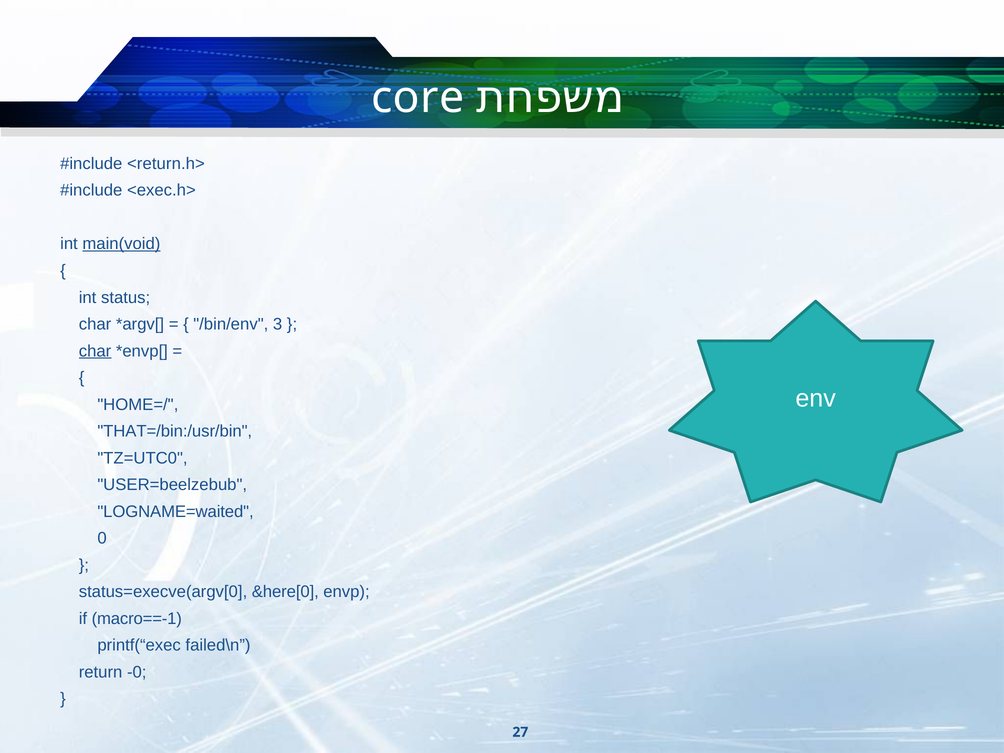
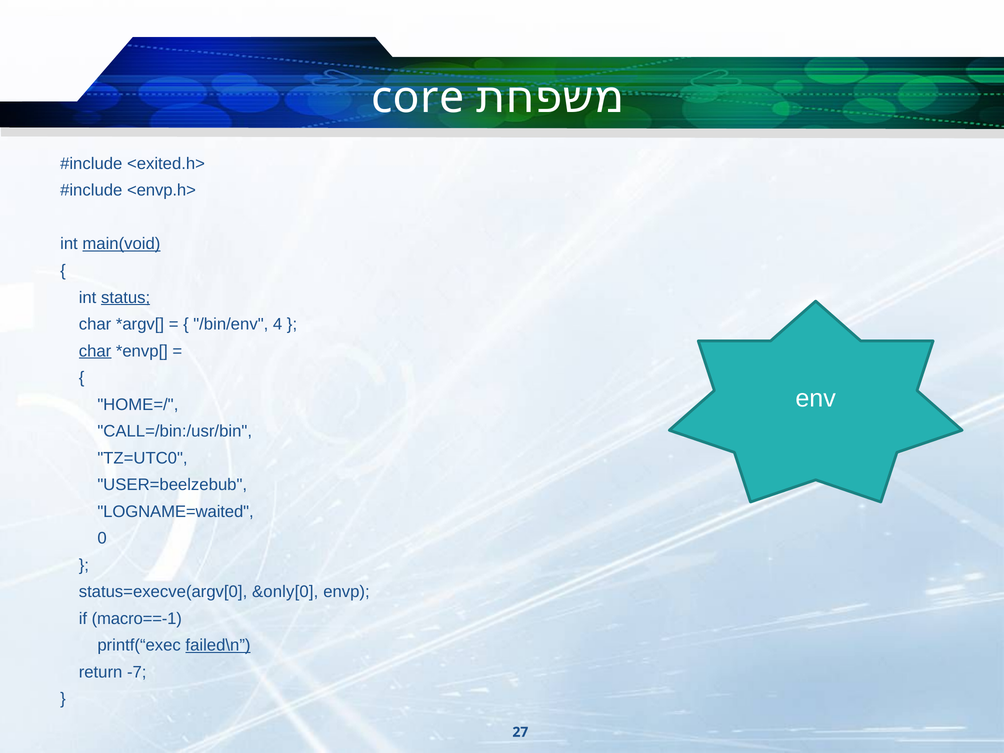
<return.h>: <return.h> -> <exited.h> (166, 164)
<exec.h>: <exec.h> -> <envp.h> (161, 190)
status underline: none -> present (126, 298)
3: 3 -> 4 (278, 324)
THAT=/bin:/usr/bin: THAT=/bin:/usr/bin -> CALL=/bin:/usr/bin (175, 431)
&here[0: &here[0 -> &only[0 (285, 592)
failed\n underline: none -> present (218, 645)
-0: -0 -> -7 (137, 672)
